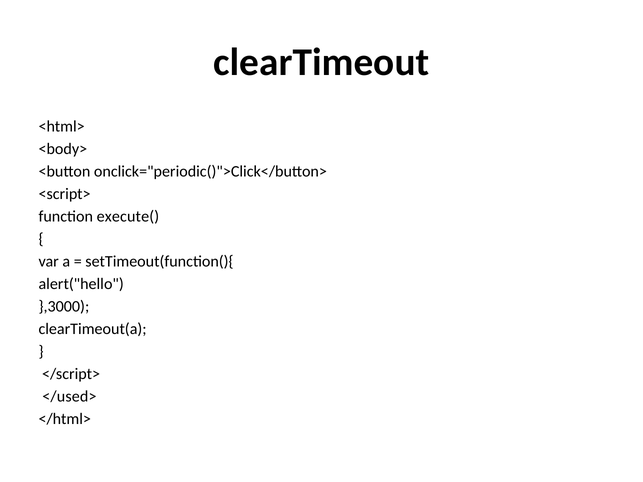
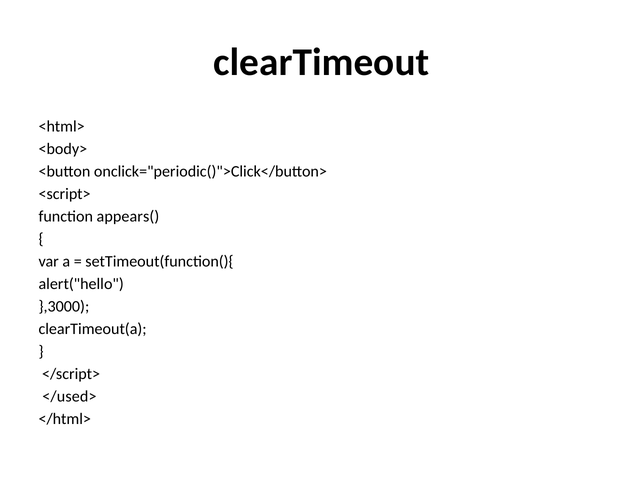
execute(: execute( -> appears( (128, 217)
